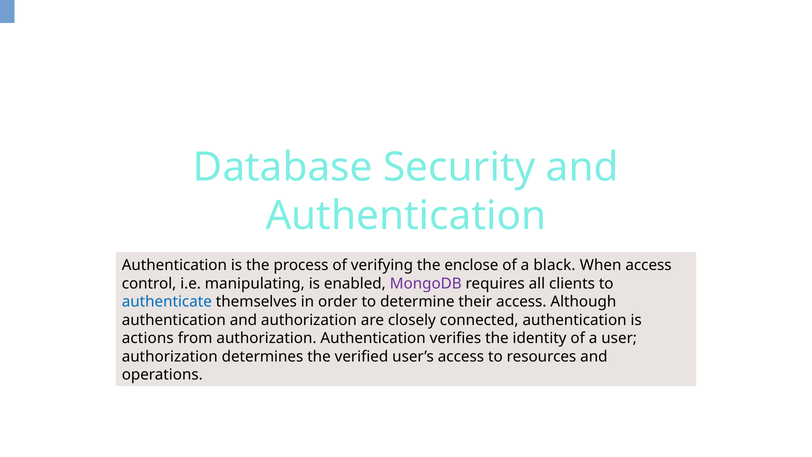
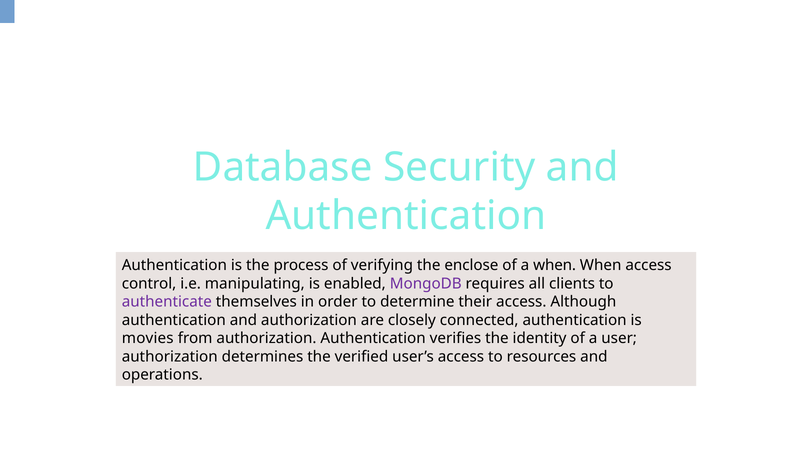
a black: black -> when (555, 265)
authenticate colour: blue -> purple (167, 302)
actions: actions -> movies (148, 338)
